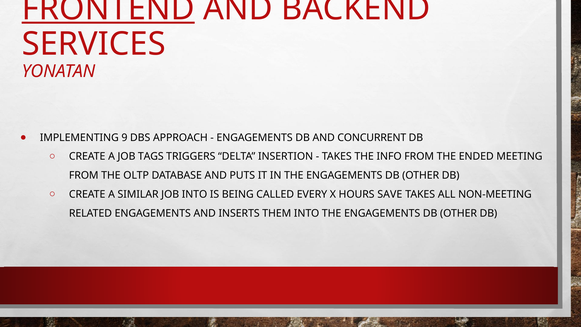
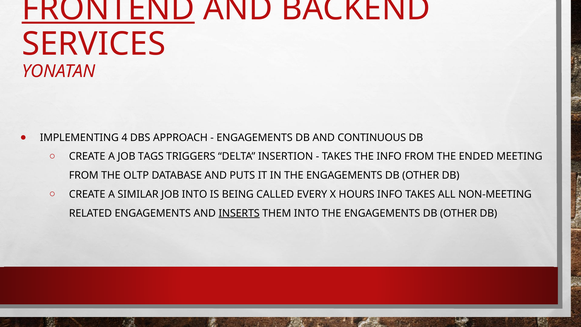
9: 9 -> 4 (124, 138)
CONCURRENT: CONCURRENT -> CONTINUOUS (372, 138)
HOURS SAVE: SAVE -> INFO (390, 194)
INSERTS underline: none -> present (239, 213)
